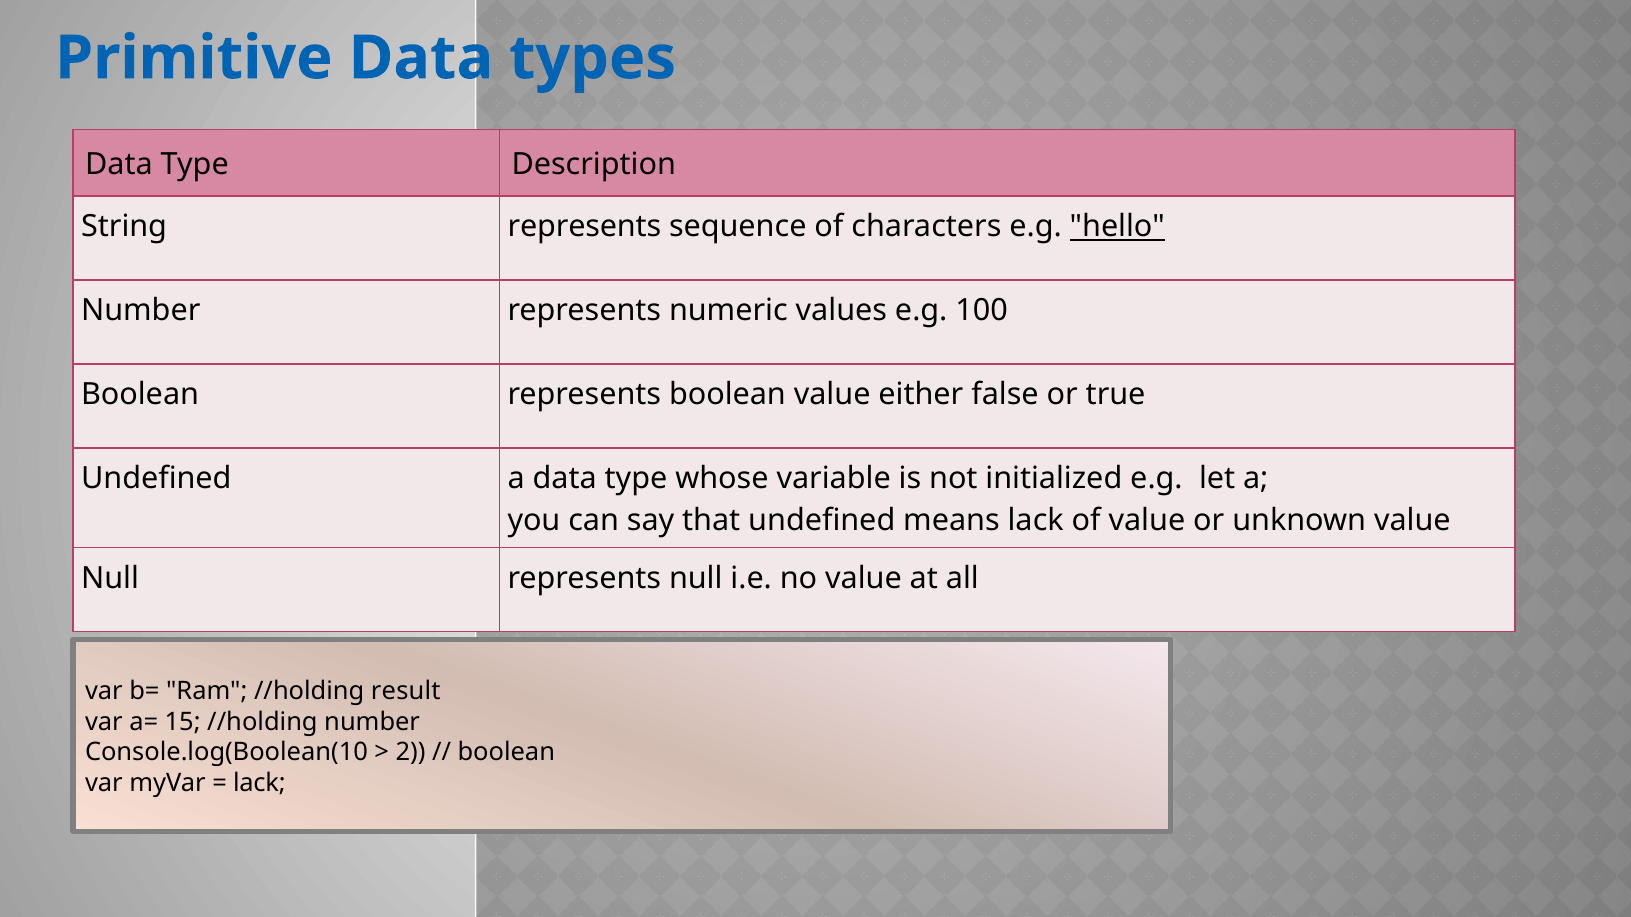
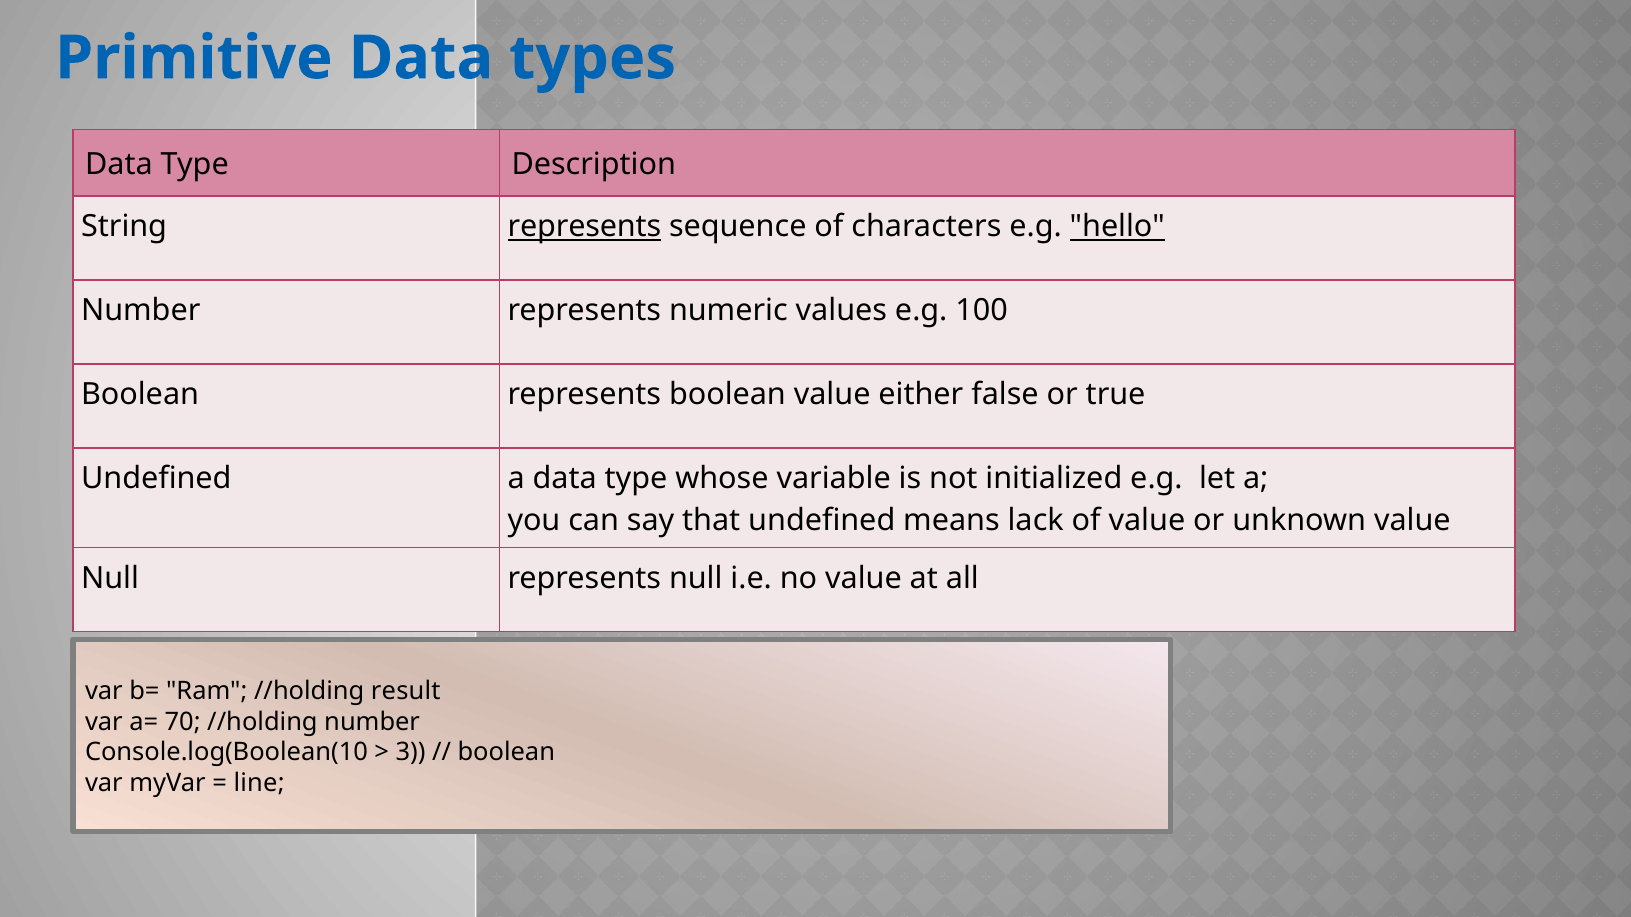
represents underline: none -> present (584, 227)
15: 15 -> 70 (183, 722)
2: 2 -> 3 (411, 753)
lack: lack -> line (259, 783)
